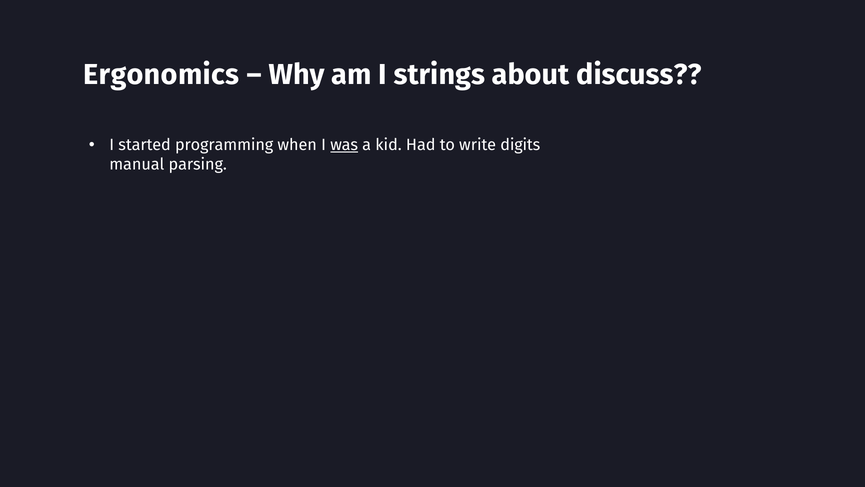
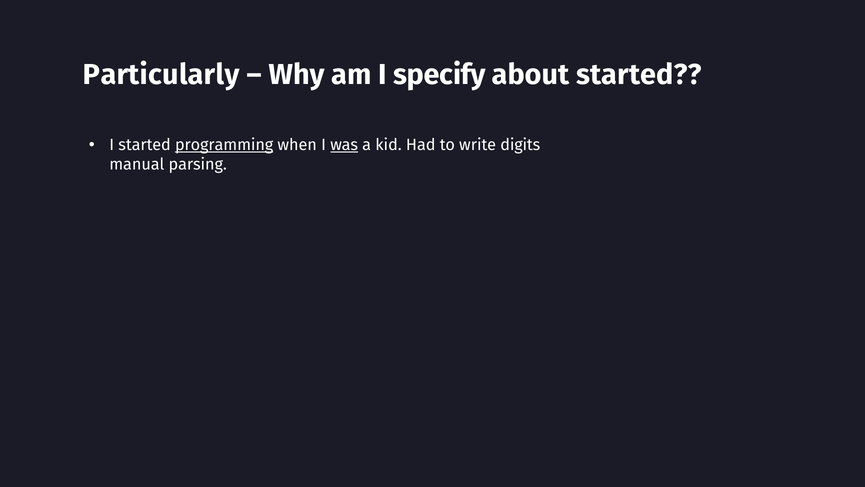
Ergonomics: Ergonomics -> Particularly (161, 75)
strings: strings -> specify (440, 75)
about discuss: discuss -> started (639, 75)
programming underline: none -> present (224, 145)
